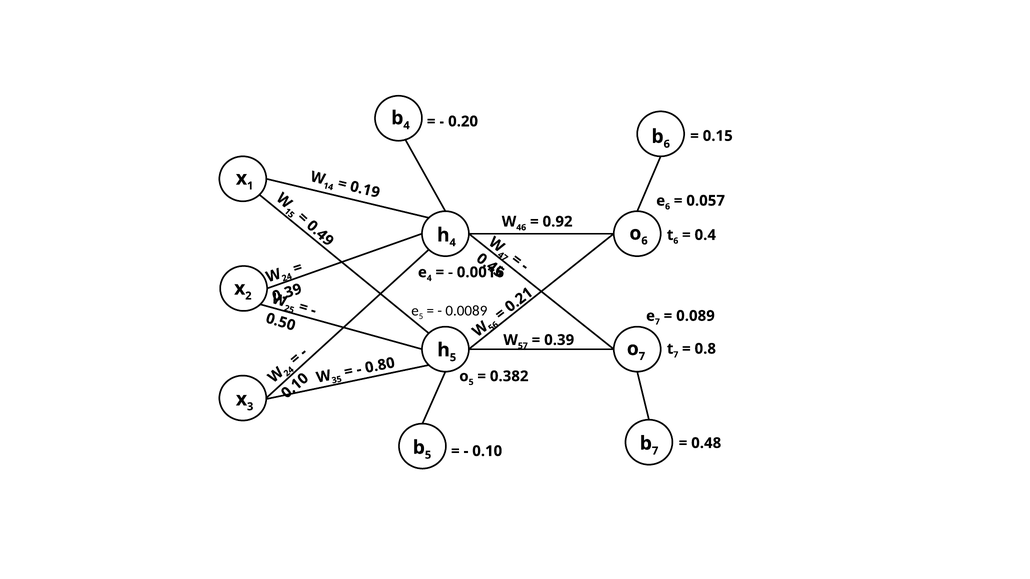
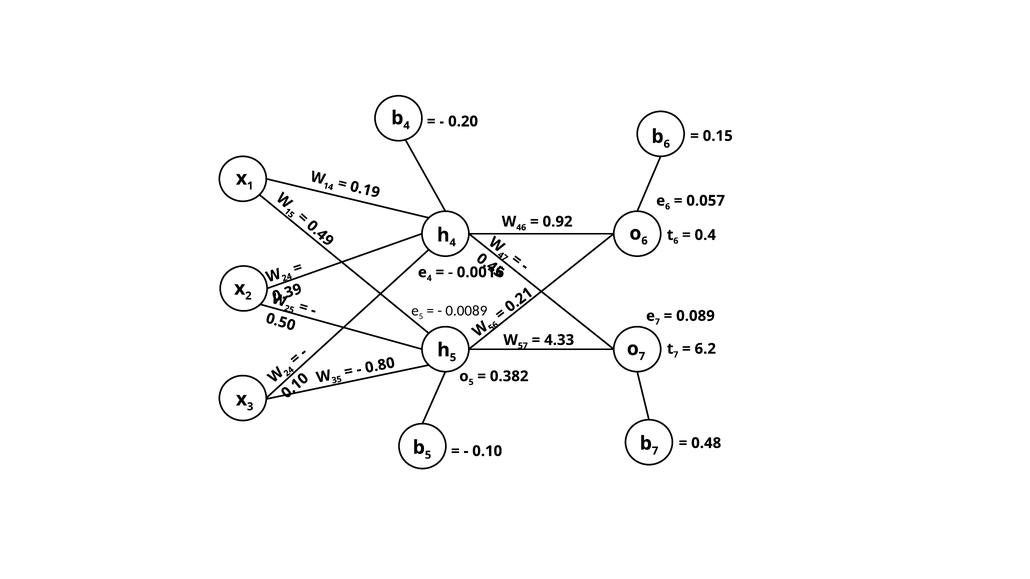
0.39: 0.39 -> 4.33 (559, 340)
0.8: 0.8 -> 6.2 (705, 349)
